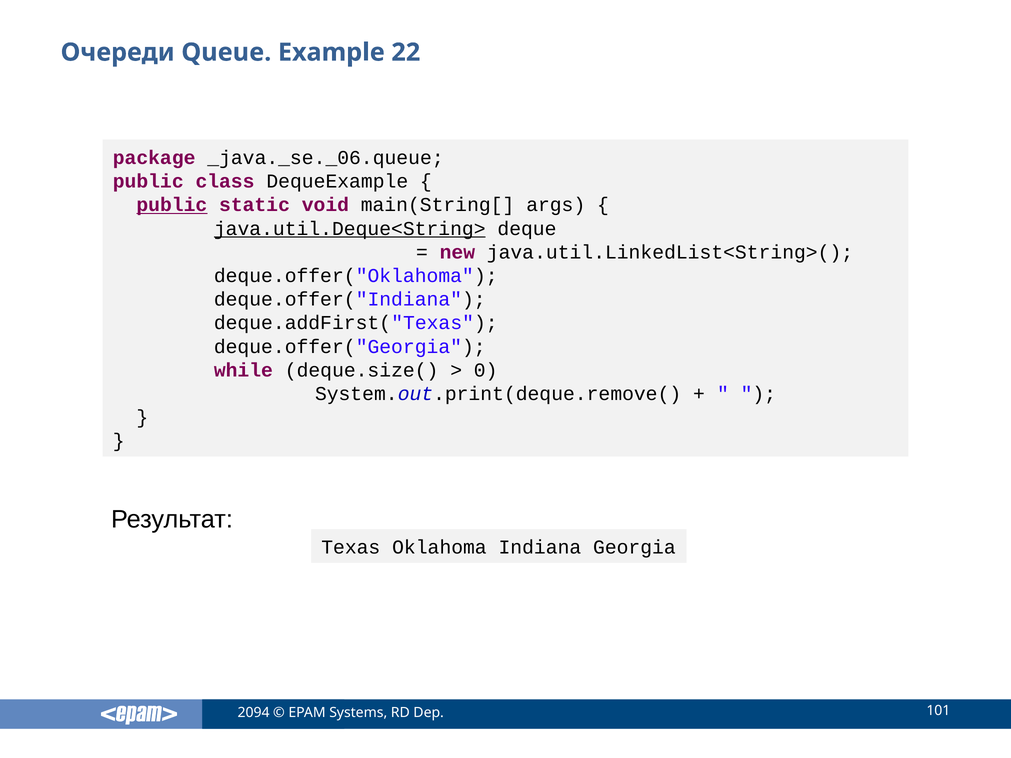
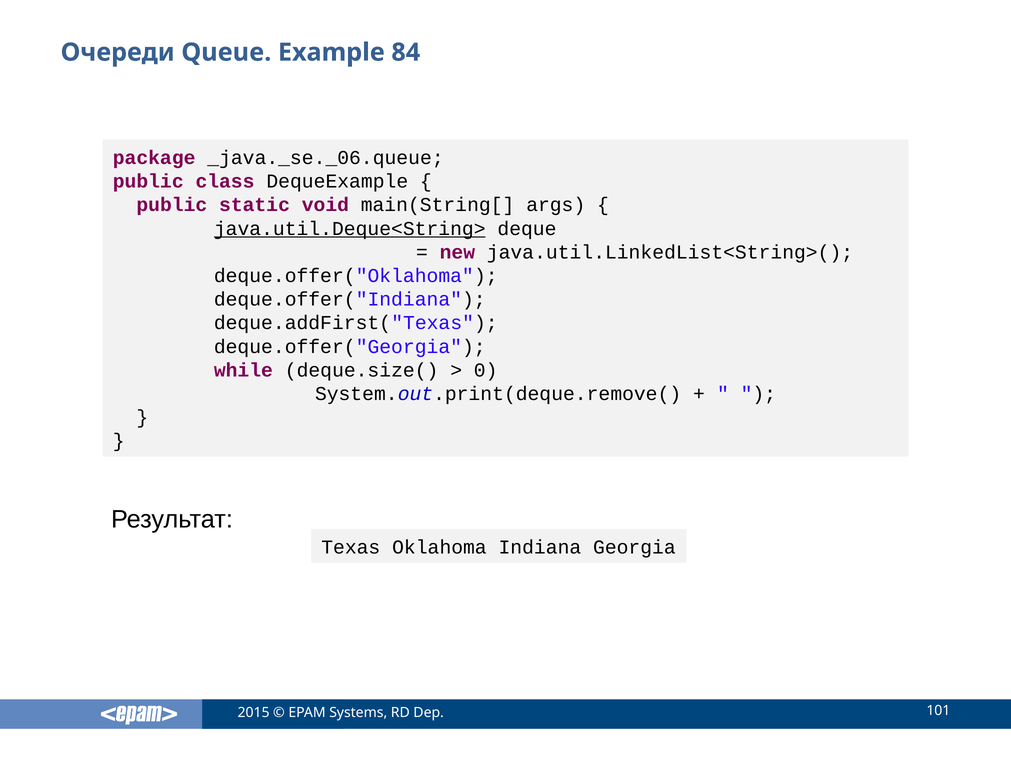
22: 22 -> 84 (406, 52)
public underline: present -> none (172, 205)
2094: 2094 -> 2015 (254, 713)
